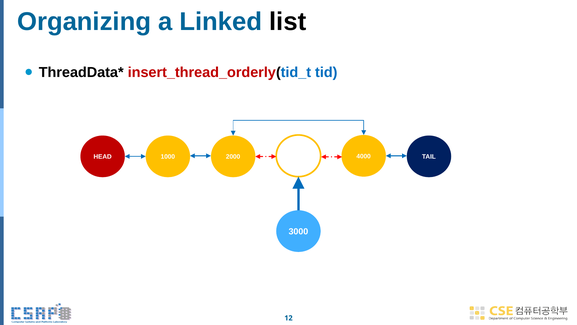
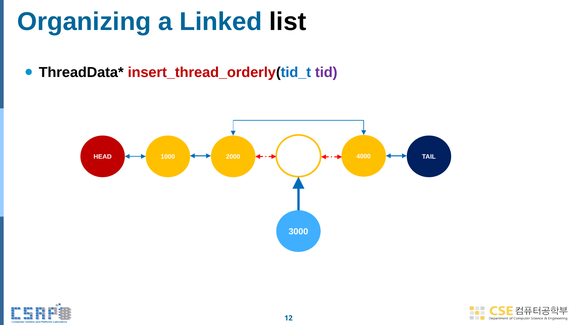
tid colour: blue -> purple (326, 72)
